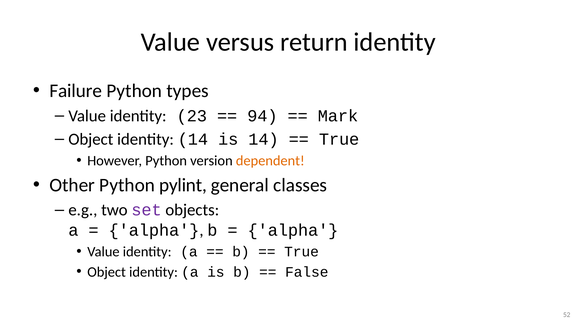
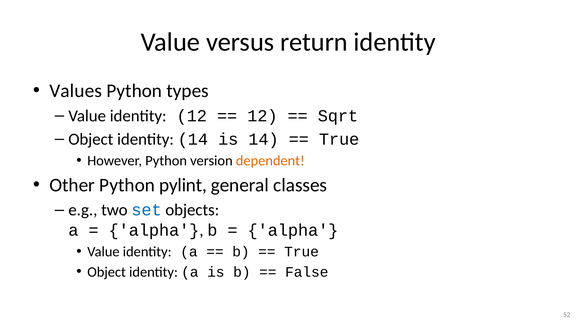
Failure: Failure -> Values (76, 91)
identity 23: 23 -> 12 (192, 116)
94: 94 -> 12 (262, 116)
Mark: Mark -> Sqrt (338, 116)
set colour: purple -> blue (146, 210)
